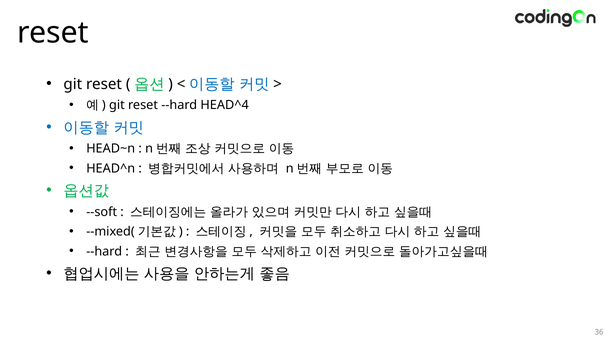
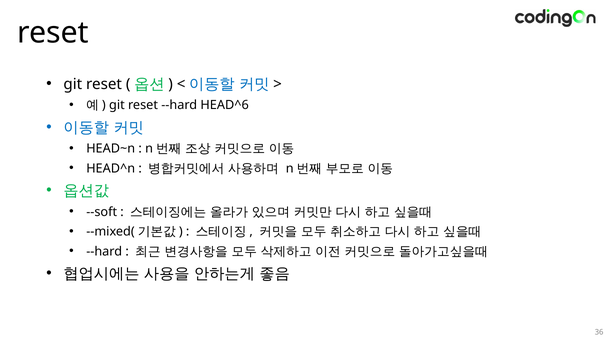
HEAD^4: HEAD^4 -> HEAD^6 (225, 105)
